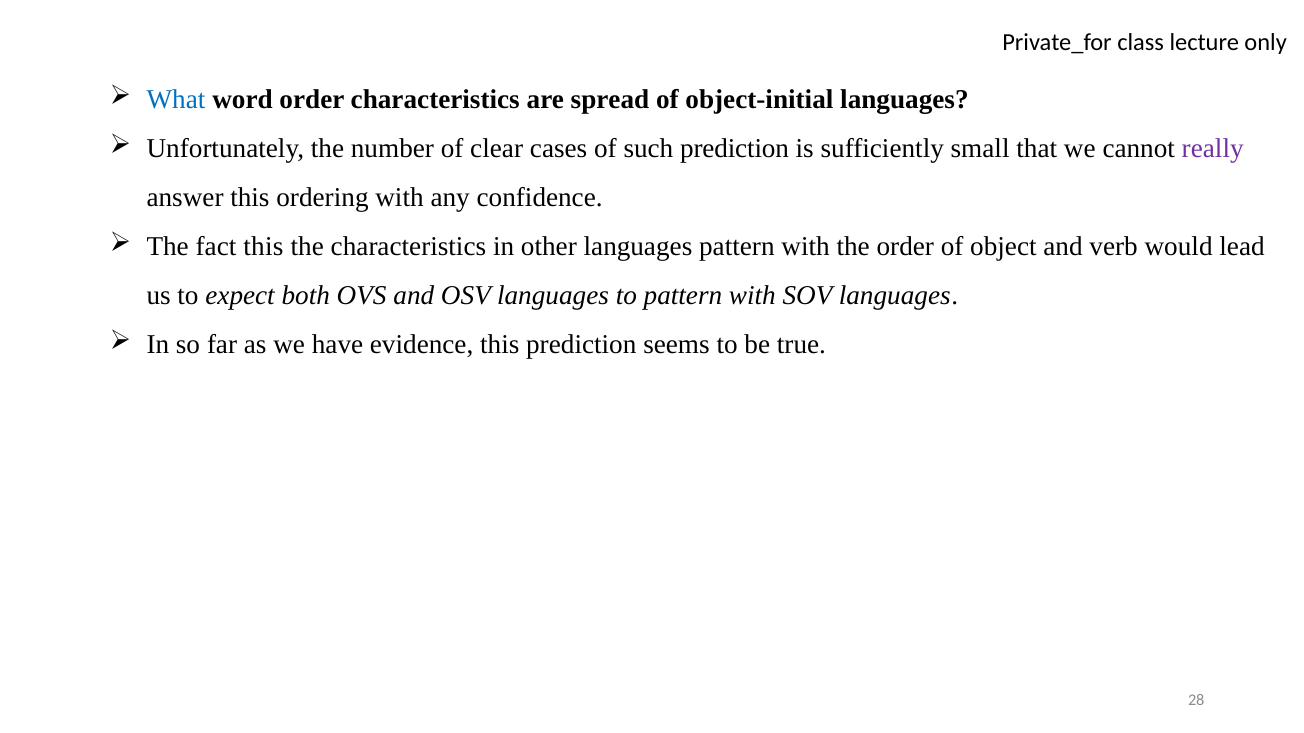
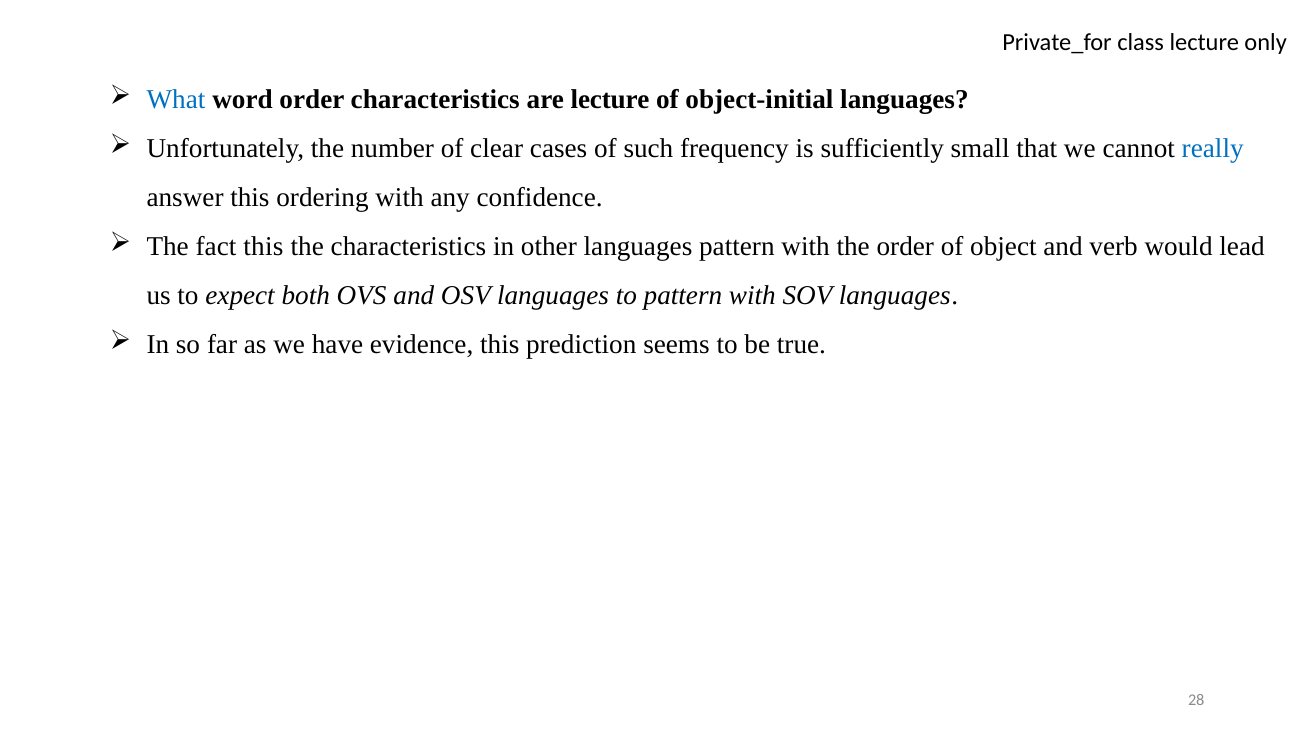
are spread: spread -> lecture (610, 100)
such prediction: prediction -> frequency (734, 149)
really colour: purple -> blue (1213, 149)
